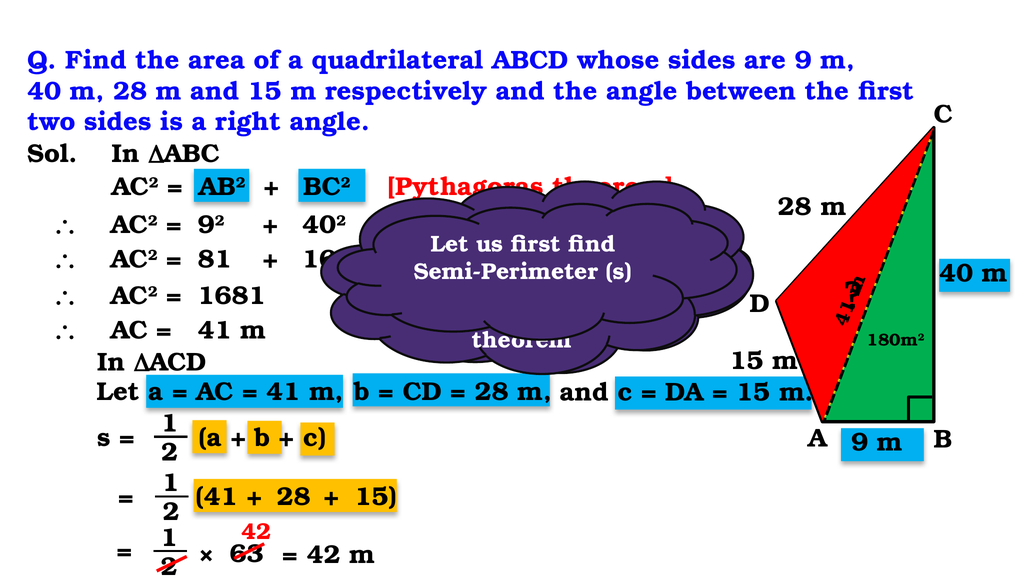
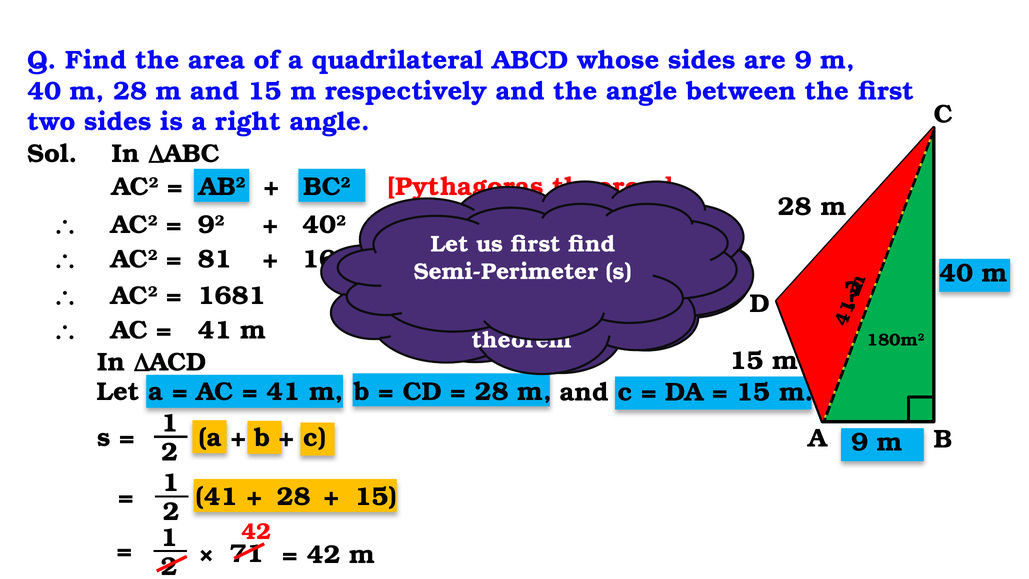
63: 63 -> 71 (247, 554)
